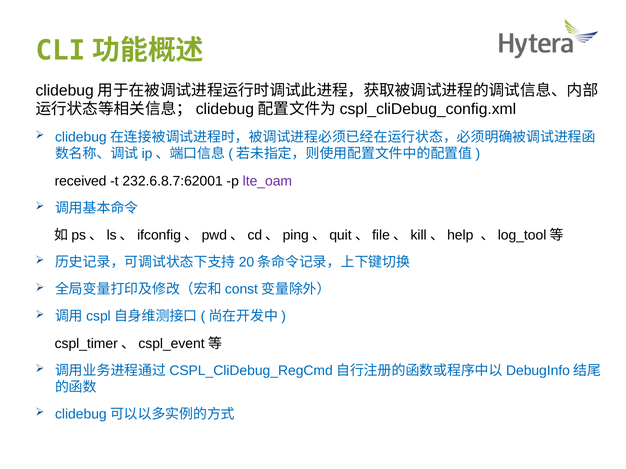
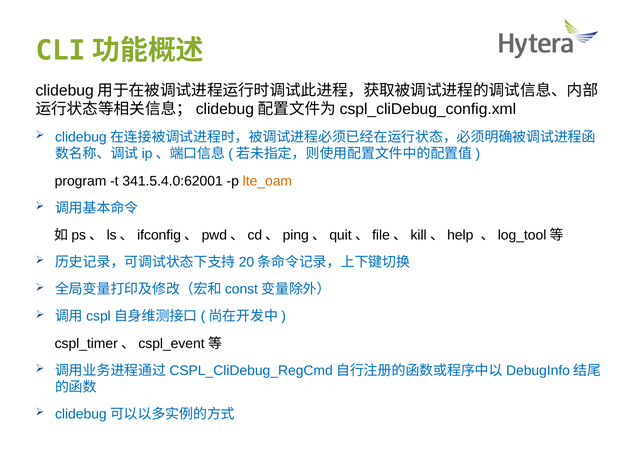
received: received -> program (81, 181)
232.6.8.7:62001: 232.6.8.7:62001 -> 341.5.4.0:62001 (173, 181)
lte_oam colour: purple -> orange (267, 181)
